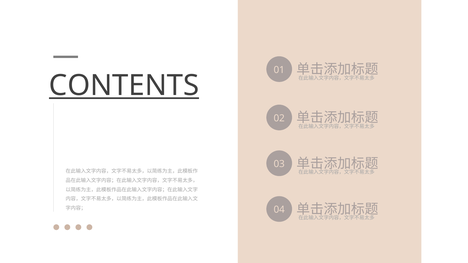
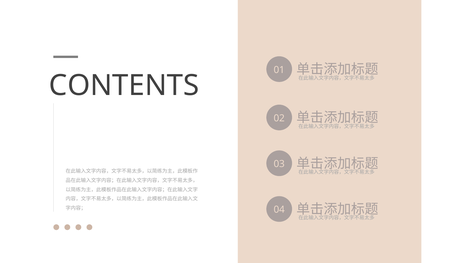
CONTENTS underline: present -> none (124, 86)
